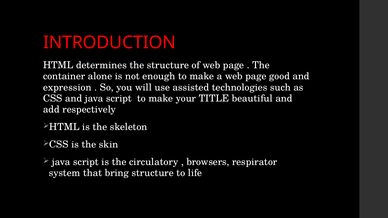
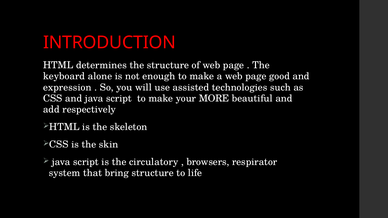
container: container -> keyboard (64, 76)
TITLE: TITLE -> MORE (214, 98)
